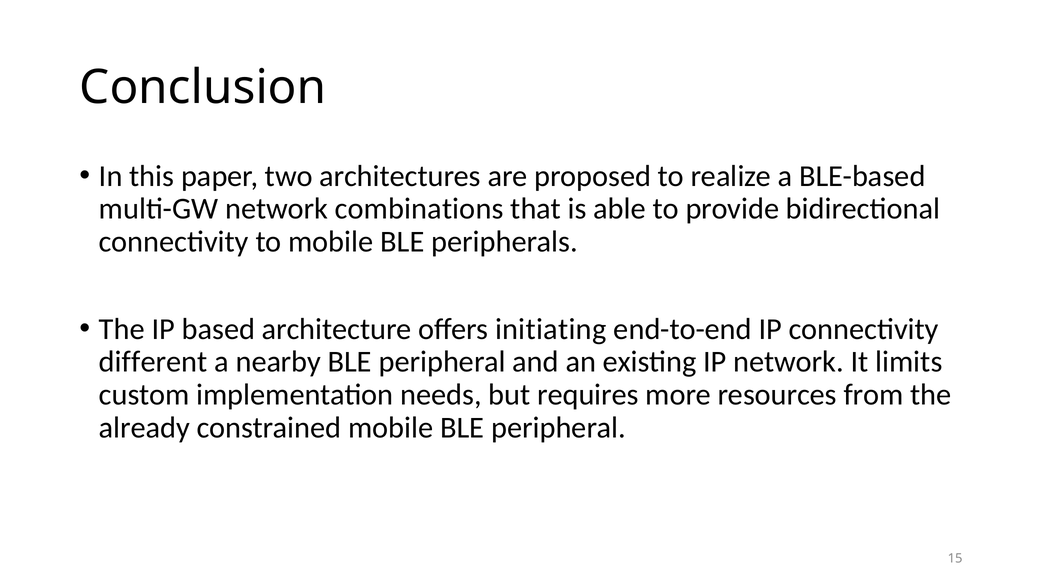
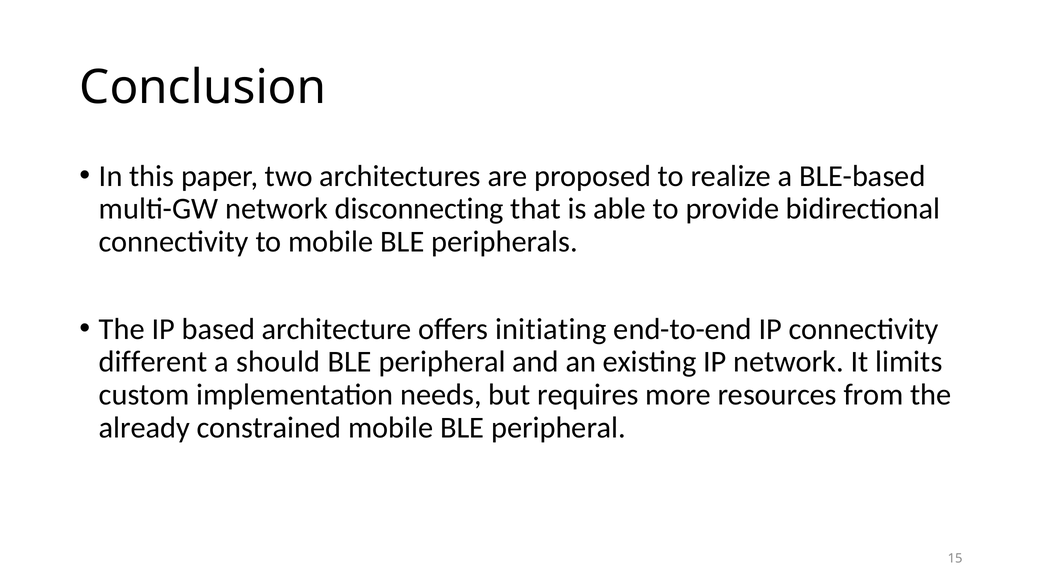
combinations: combinations -> disconnecting (419, 209)
nearby: nearby -> should (278, 362)
